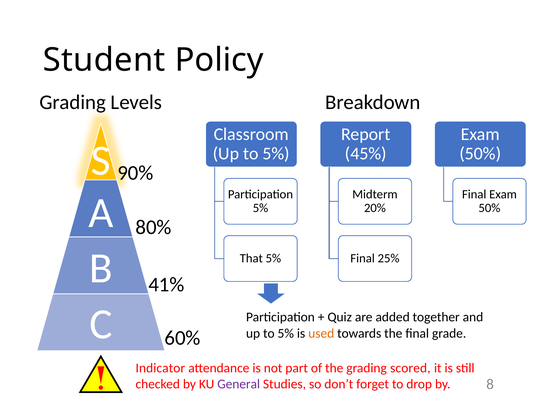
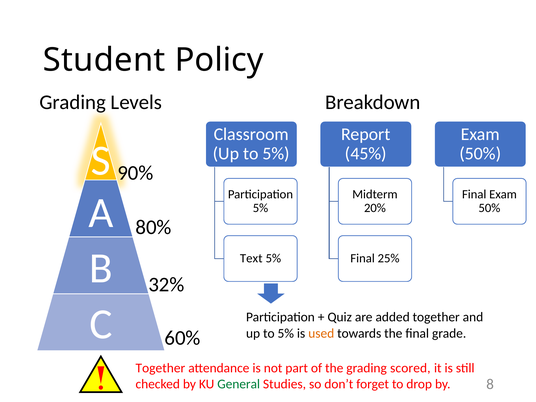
That: That -> Text (251, 258)
41%: 41% -> 32% (166, 285)
Indicator: Indicator -> Together (160, 368)
General colour: purple -> green (239, 384)
